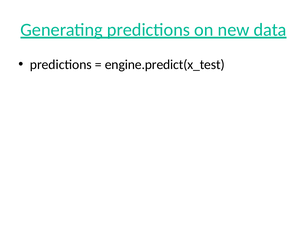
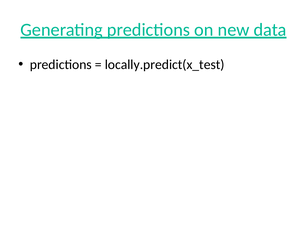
engine.predict(x_test: engine.predict(x_test -> locally.predict(x_test (165, 64)
